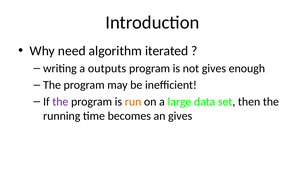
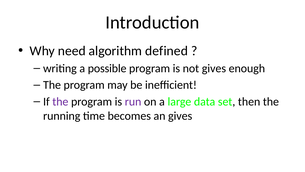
iterated: iterated -> defined (167, 51)
outputs: outputs -> possible (107, 68)
run colour: orange -> purple (133, 101)
